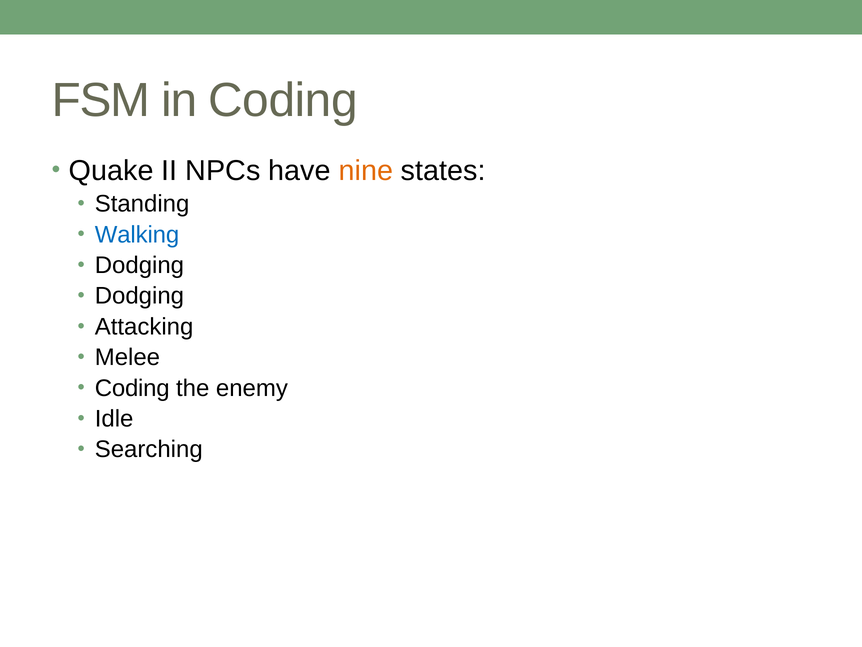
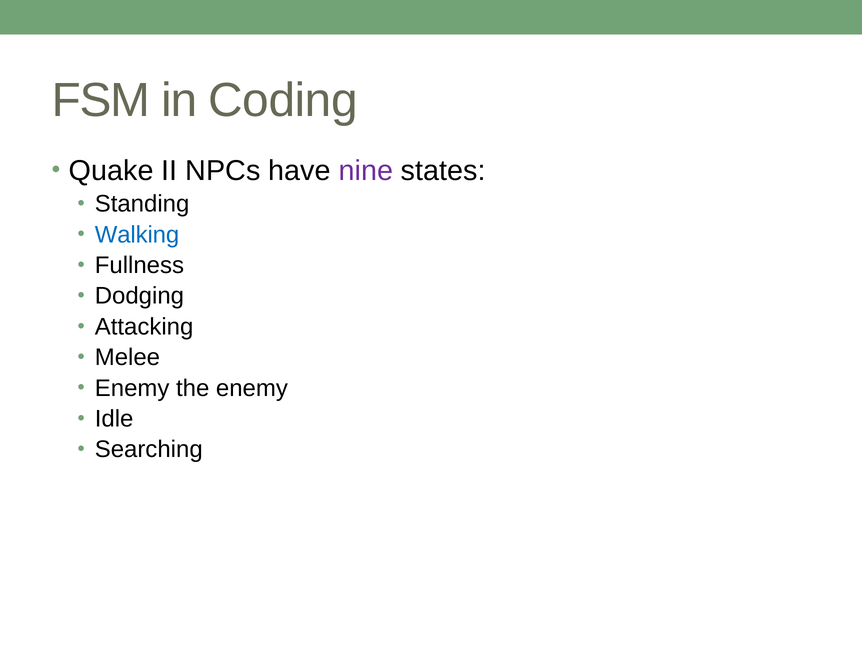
nine colour: orange -> purple (366, 171)
Dodging: Dodging -> Fullness (139, 265)
Coding: Coding -> Enemy (132, 388)
